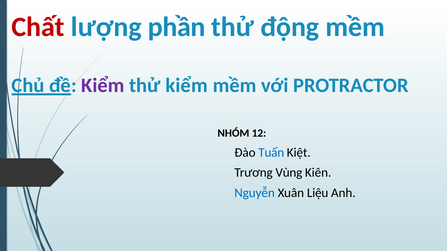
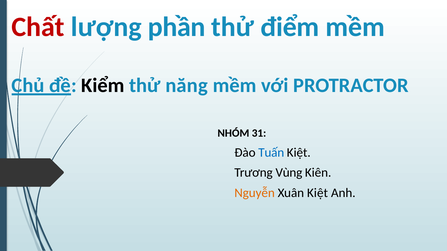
động: động -> điểm (290, 27)
Kiểm colour: purple -> black (103, 86)
thử kiểm: kiểm -> năng (187, 86)
12: 12 -> 31 (259, 133)
Nguyễn colour: blue -> orange (255, 193)
Xuân Liệu: Liệu -> Kiệt (318, 193)
